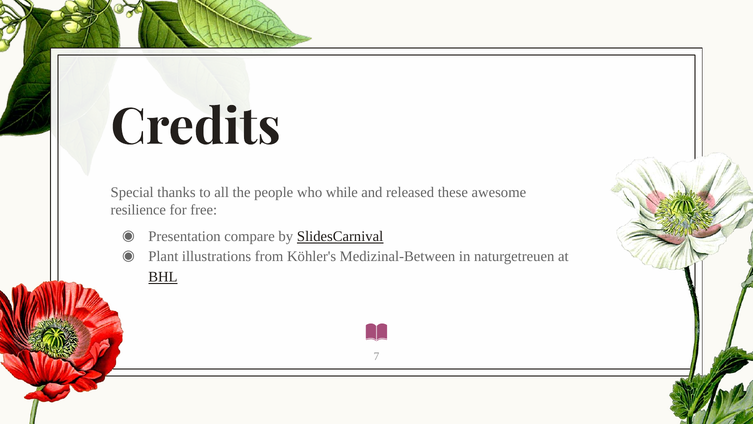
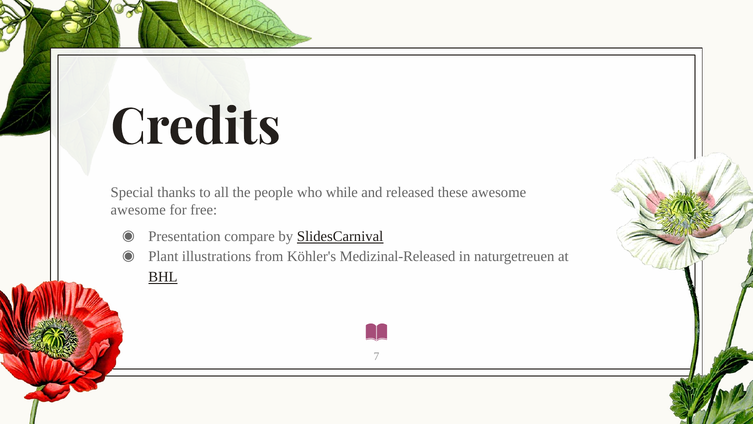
resilience: resilience -> awesome (138, 210)
Medizinal-Between: Medizinal-Between -> Medizinal-Released (398, 256)
